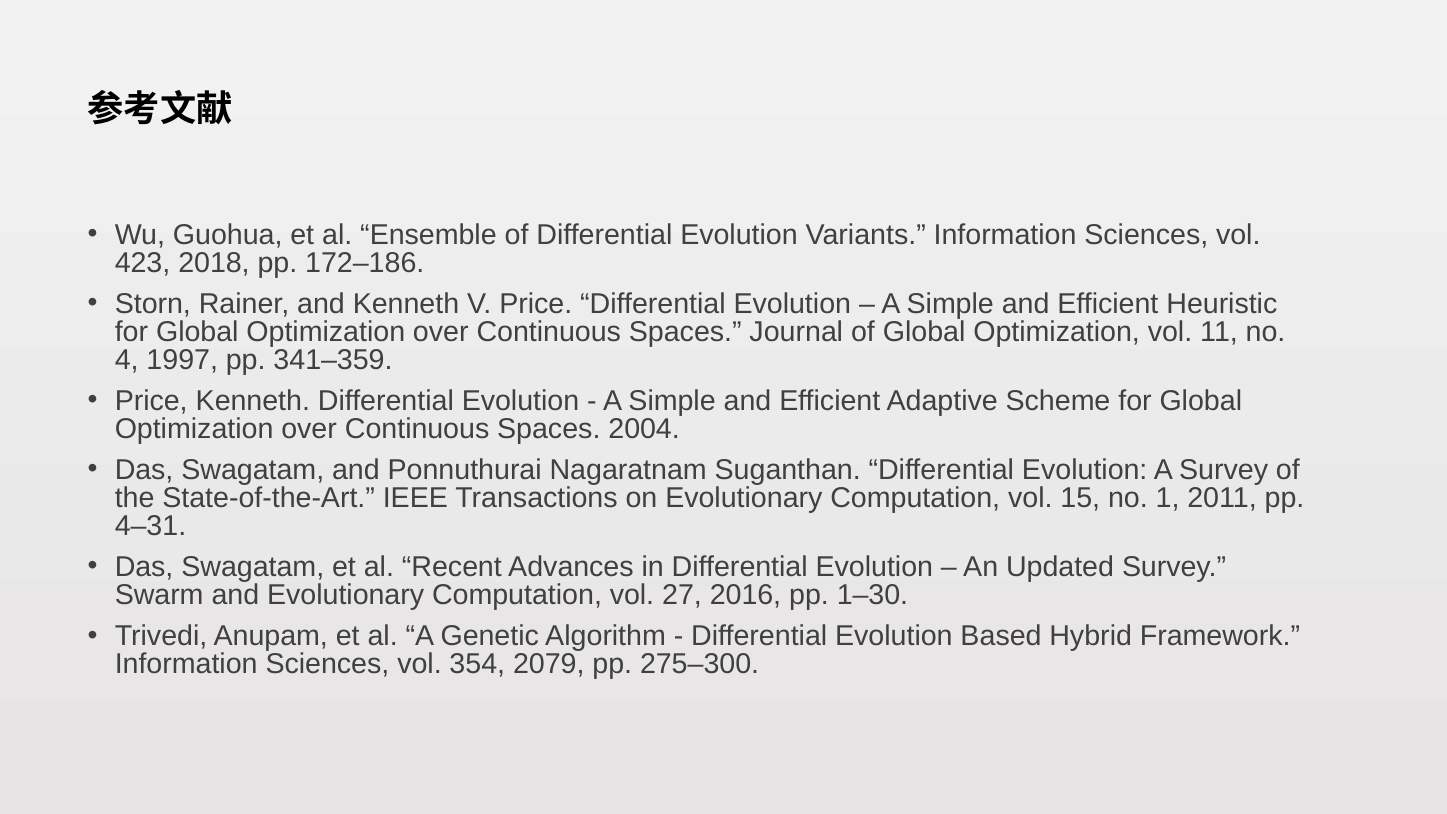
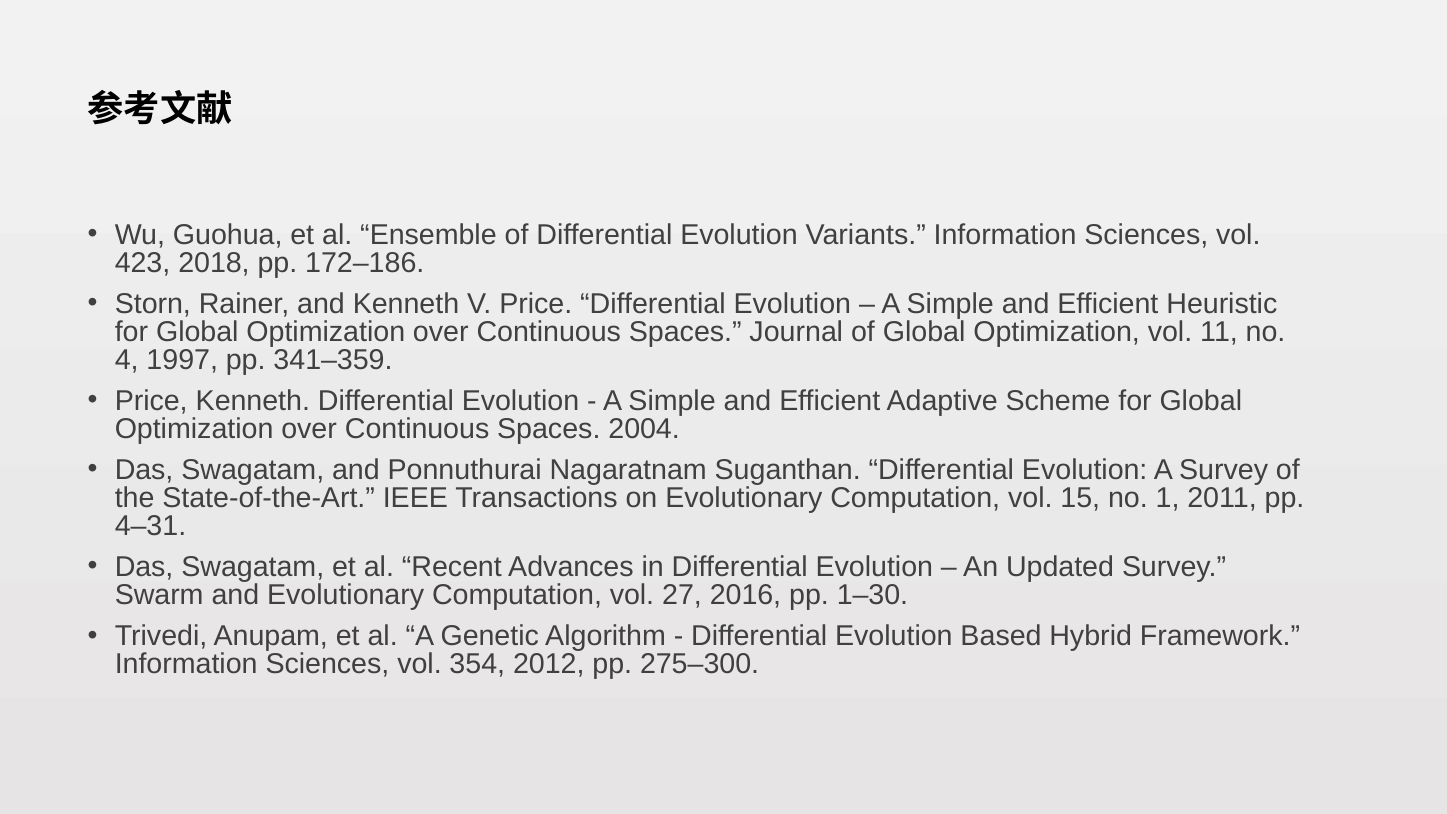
2079: 2079 -> 2012 (549, 664)
